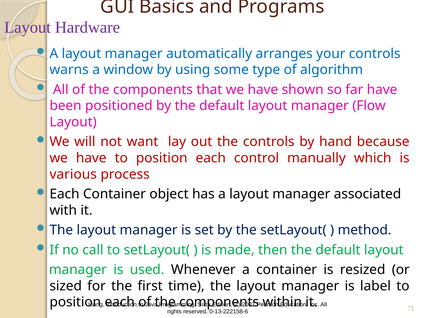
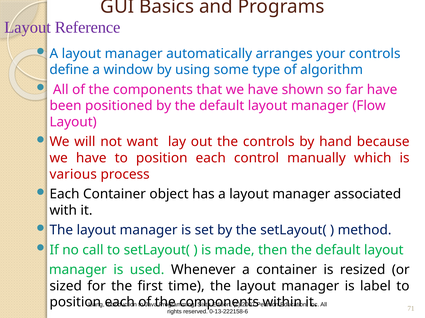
Hardware: Hardware -> Reference (88, 27)
warns: warns -> define (69, 70)
